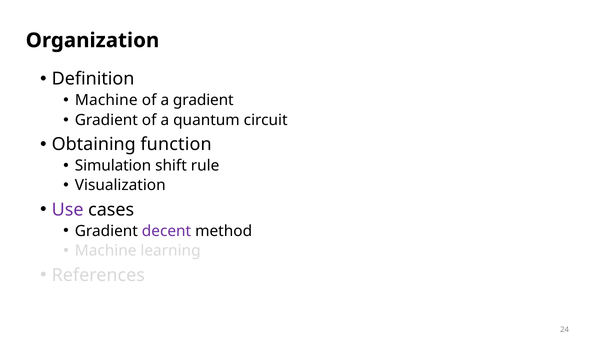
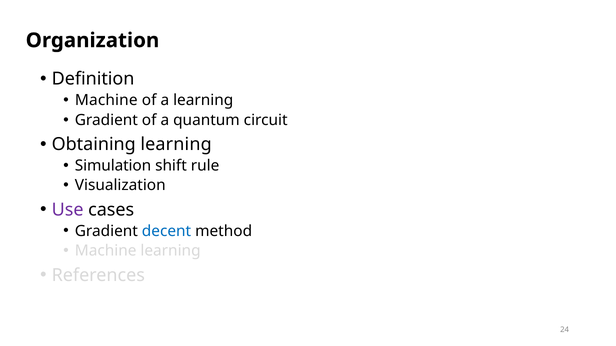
a gradient: gradient -> learning (203, 100)
Obtaining function: function -> learning (176, 145)
decent colour: purple -> blue (167, 231)
